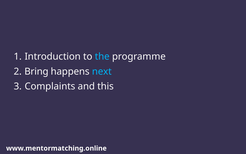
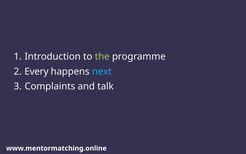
the colour: light blue -> light green (102, 57)
Bring: Bring -> Every (36, 71)
this: this -> talk (106, 86)
